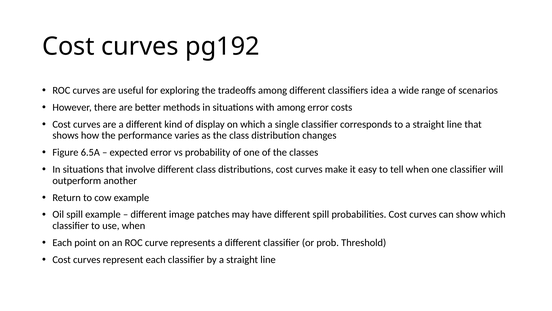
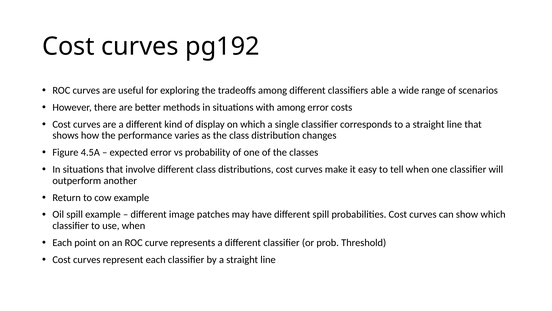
idea: idea -> able (380, 90)
6.5A: 6.5A -> 4.5A (90, 152)
